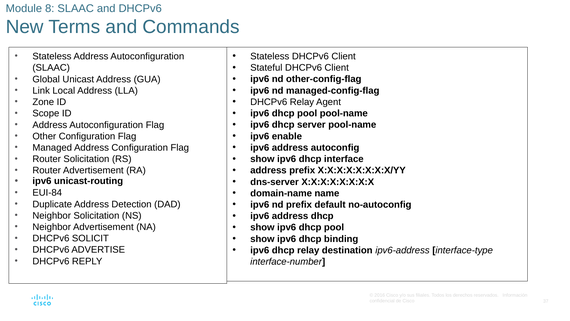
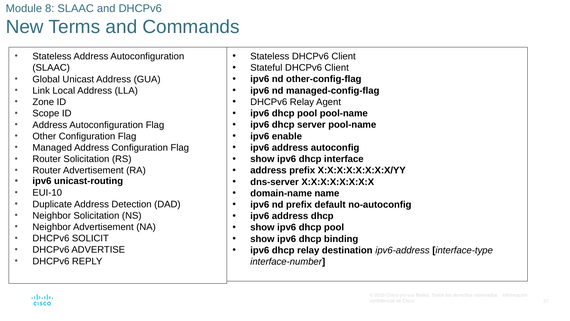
EUI-84: EUI-84 -> EUI-10 (47, 193)
